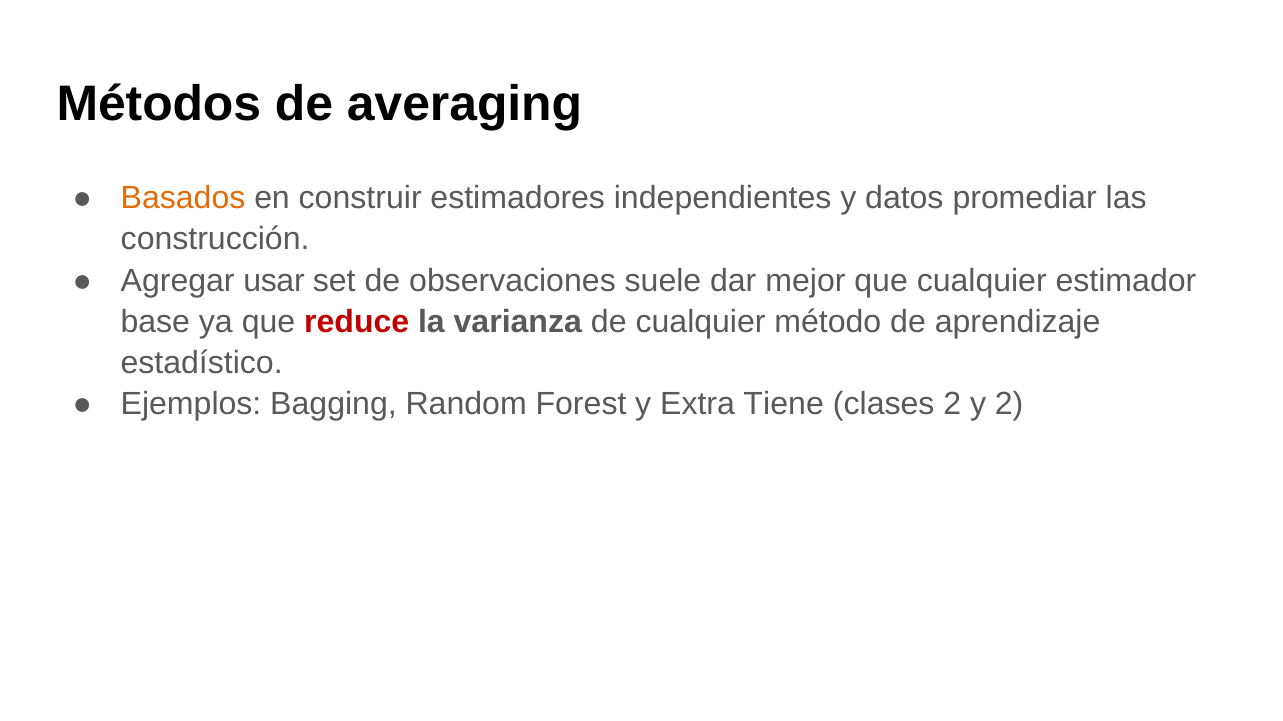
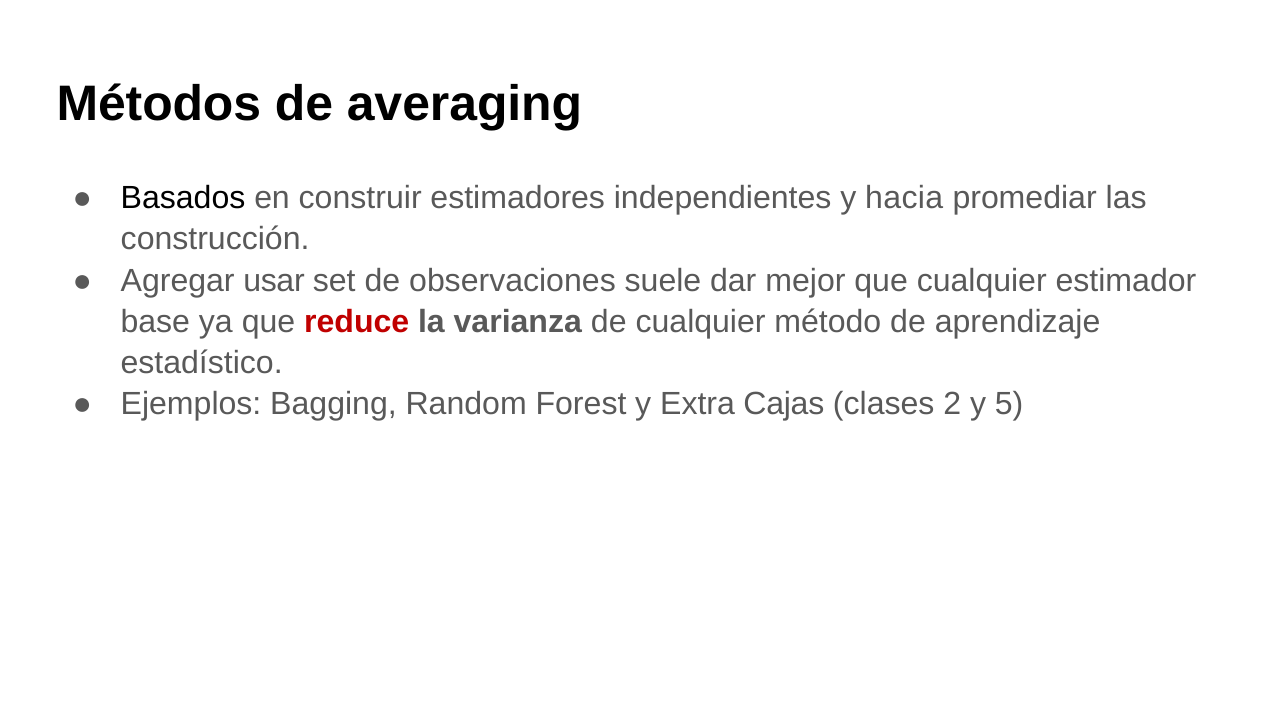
Basados colour: orange -> black (183, 198)
datos: datos -> hacia (904, 198)
Tiene: Tiene -> Cajas (784, 405)
y 2: 2 -> 5 (1009, 405)
